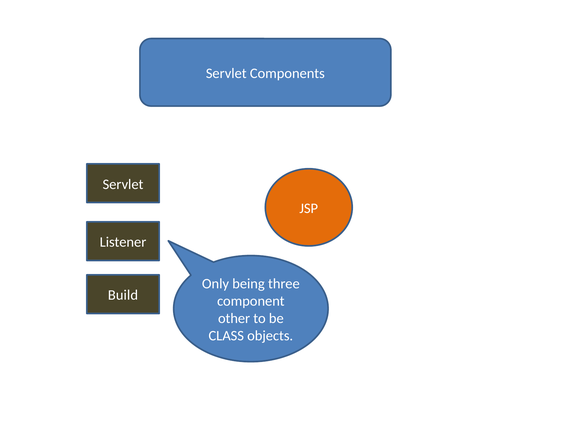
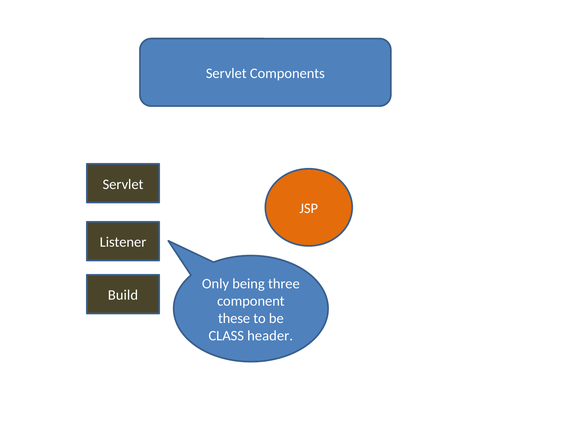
other: other -> these (234, 318)
objects: objects -> header (270, 336)
